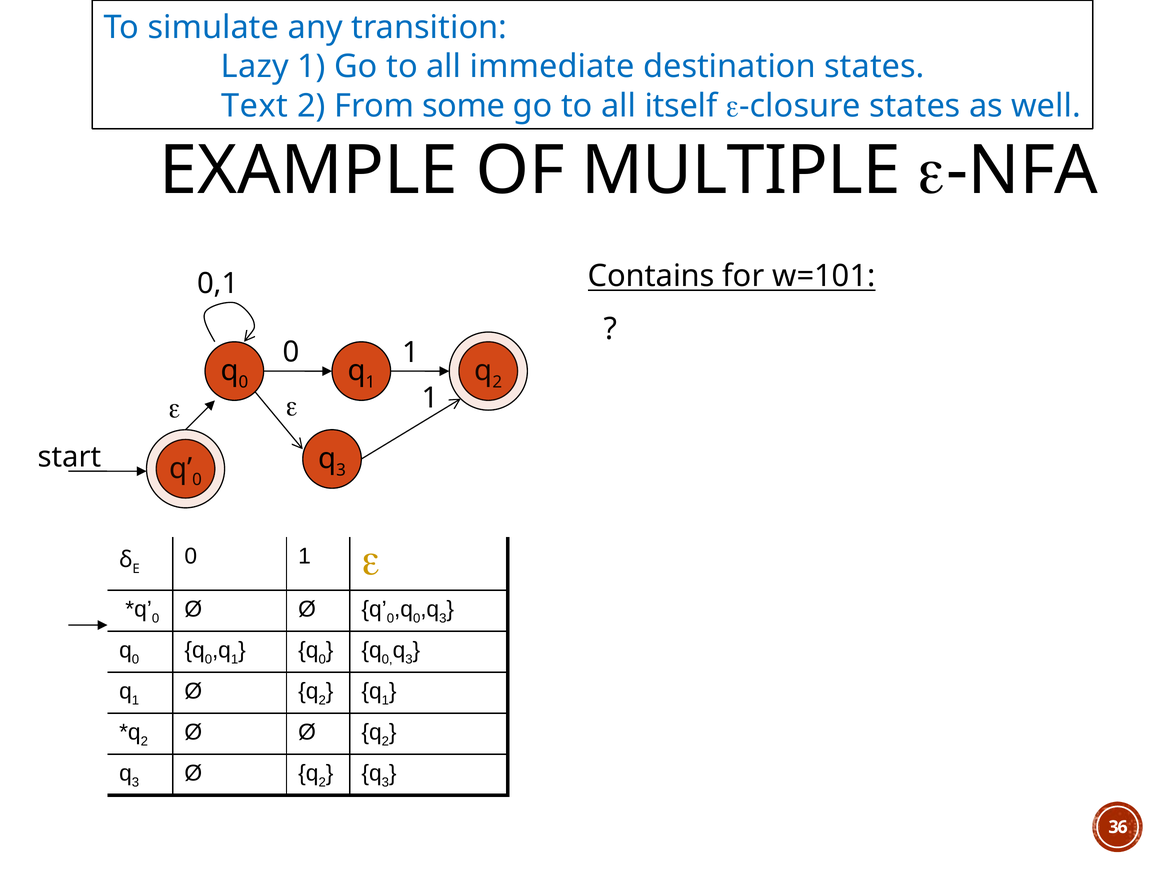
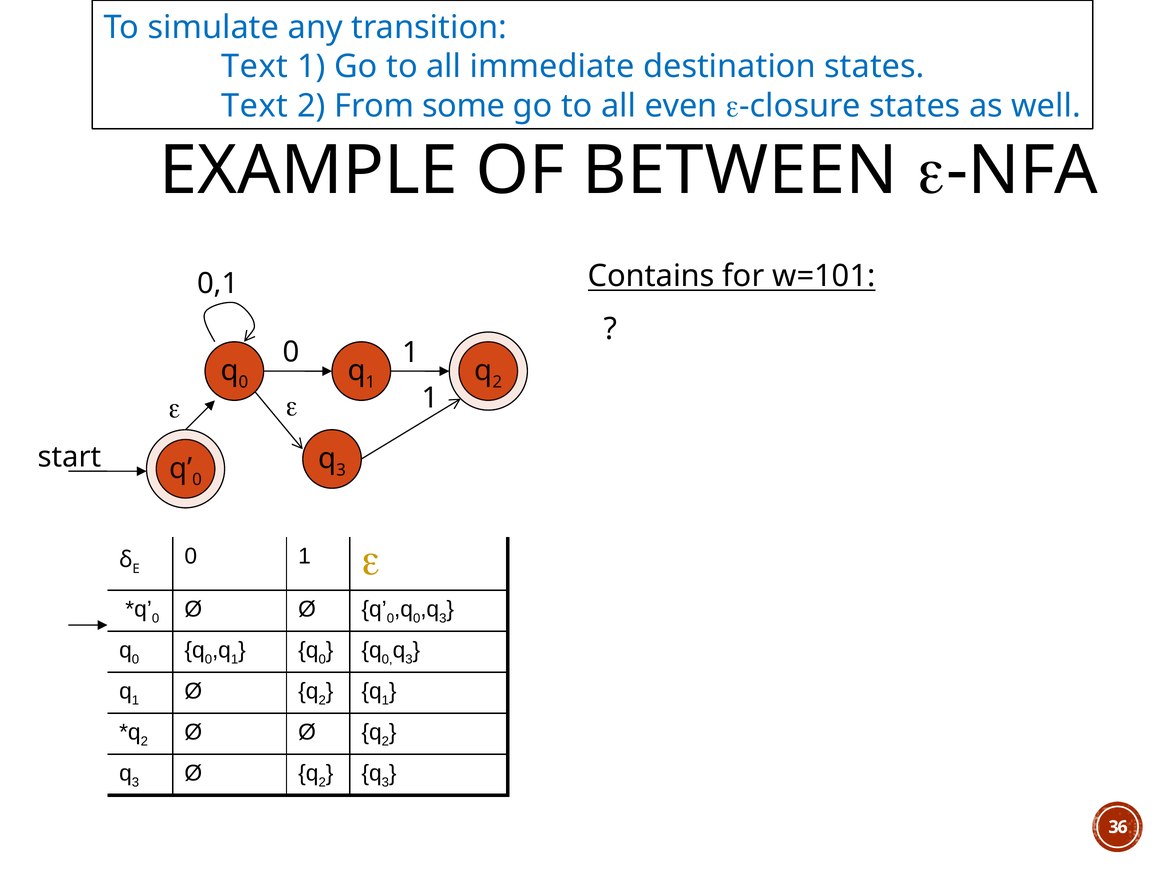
Lazy: Lazy -> Text (255, 67)
itself: itself -> even (681, 106)
MULTIPLE: MULTIPLE -> BETWEEN (740, 170)
